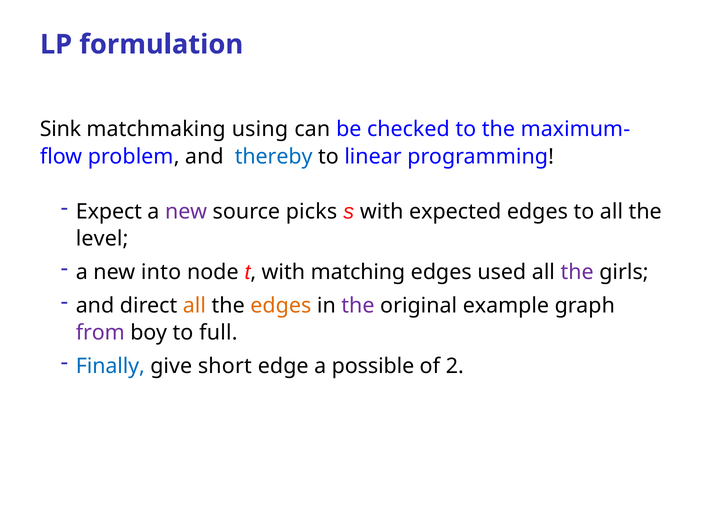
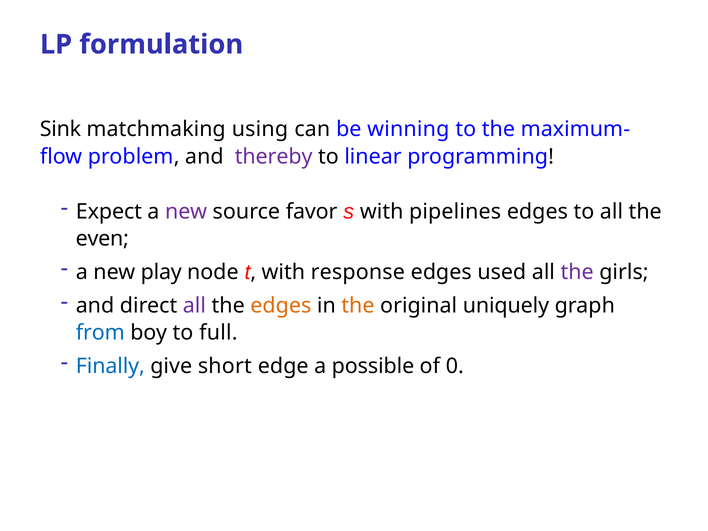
checked: checked -> winning (408, 130)
thereby colour: blue -> purple (274, 157)
picks: picks -> favor (312, 212)
expected: expected -> pipelines (455, 212)
level: level -> even (102, 239)
into: into -> play (161, 272)
matching: matching -> response (358, 272)
all colour: orange -> purple (194, 306)
the colour: purple -> orange (358, 306)
example: example -> uniquely (506, 306)
from colour: purple -> blue (100, 333)
2: 2 -> 0 (455, 366)
